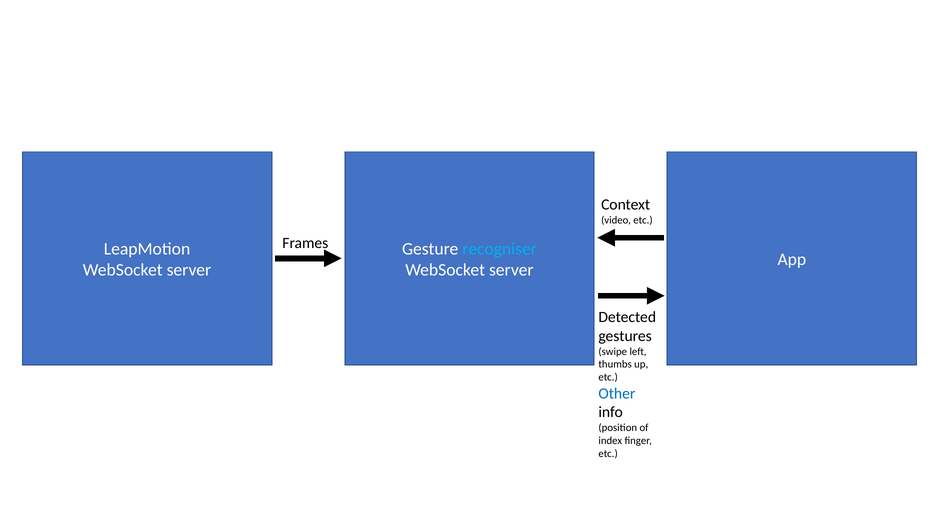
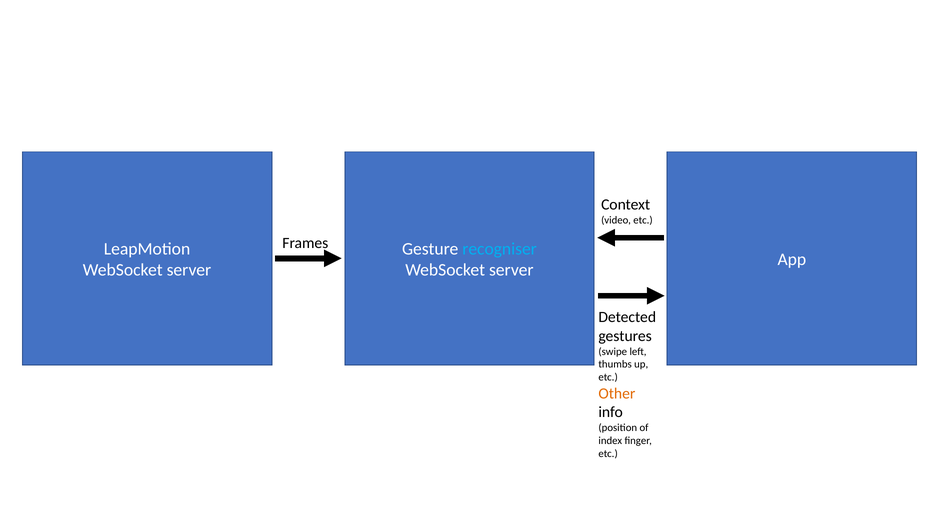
Other colour: blue -> orange (617, 394)
